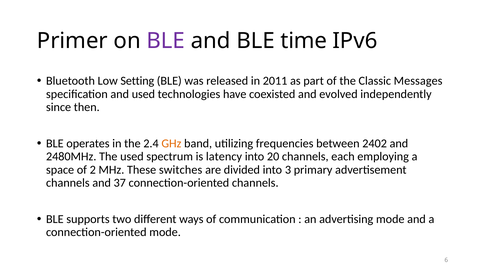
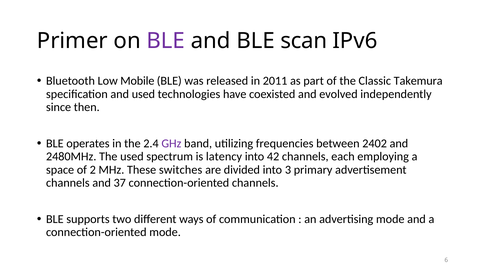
time: time -> scan (304, 41)
Setting: Setting -> Mobile (137, 81)
Messages: Messages -> Takemura (418, 81)
GHz colour: orange -> purple (171, 143)
20: 20 -> 42 (273, 156)
